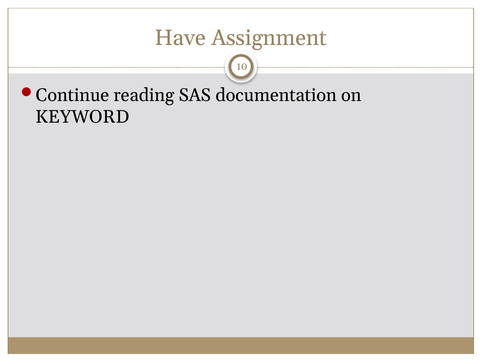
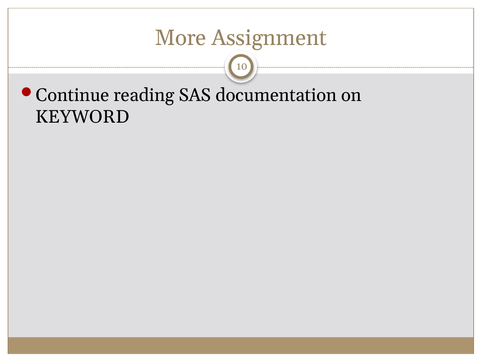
Have: Have -> More (180, 38)
